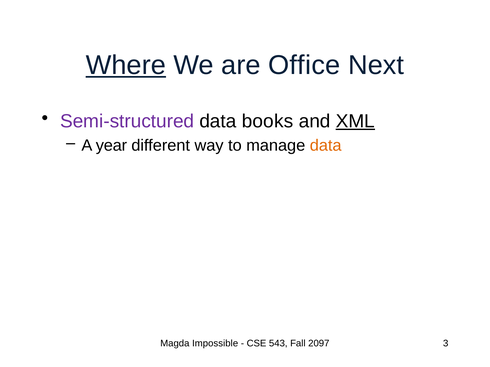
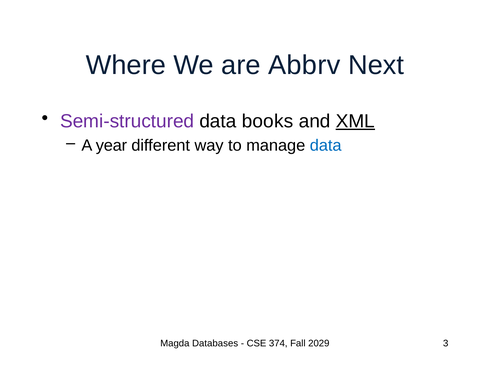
Where underline: present -> none (126, 65)
Office: Office -> Abbrv (304, 65)
data colour: orange -> blue (326, 146)
Impossible: Impossible -> Databases (215, 344)
543: 543 -> 374 (278, 344)
2097: 2097 -> 2029 (319, 344)
